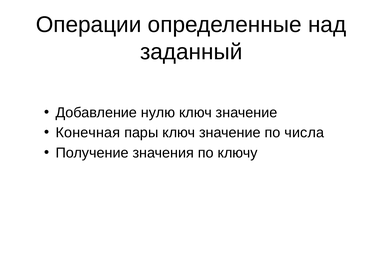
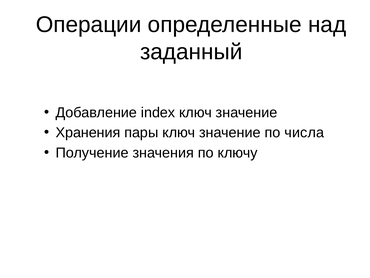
нулю: нулю -> index (158, 112)
Конечная: Конечная -> Хранения (88, 133)
